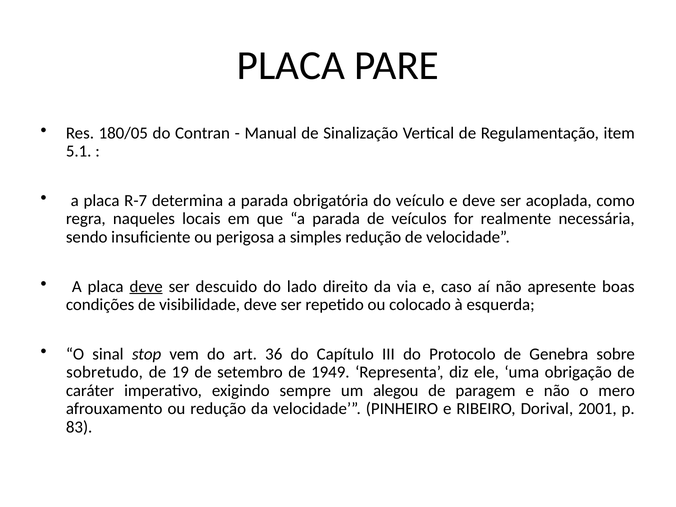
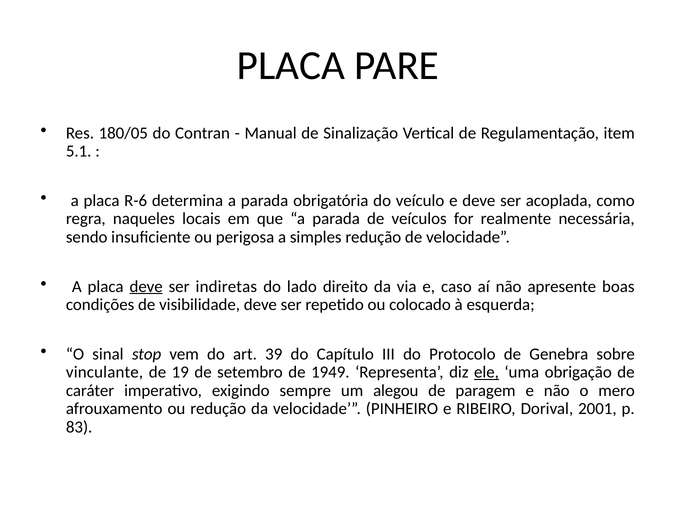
R-7: R-7 -> R-6 (136, 201)
descuido: descuido -> indiretas (226, 286)
36: 36 -> 39 (274, 354)
sobretudo: sobretudo -> vinculante (105, 372)
ele underline: none -> present (486, 372)
